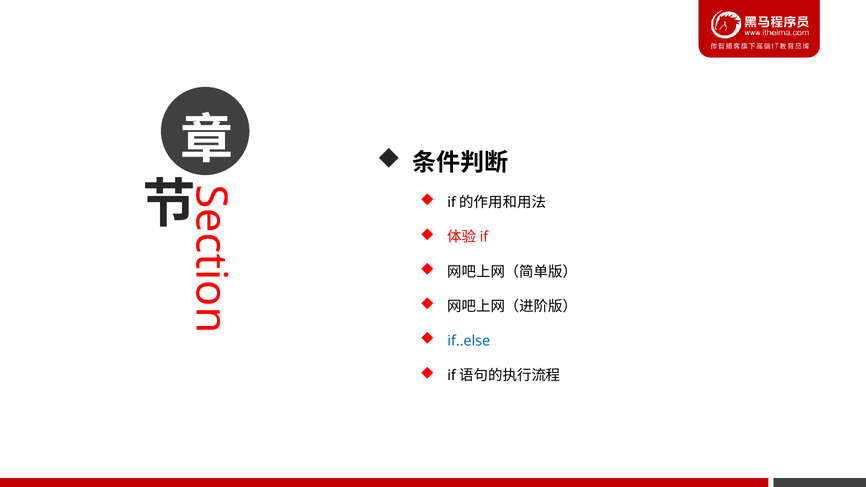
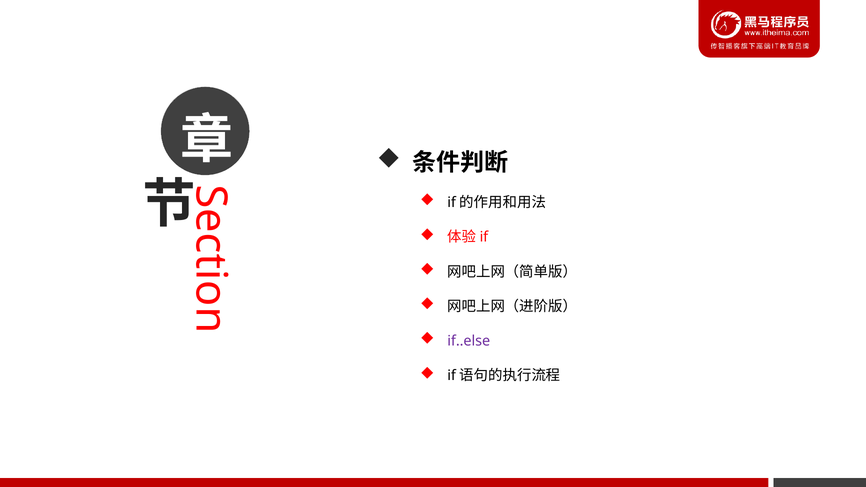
if..else colour: blue -> purple (469, 341)
